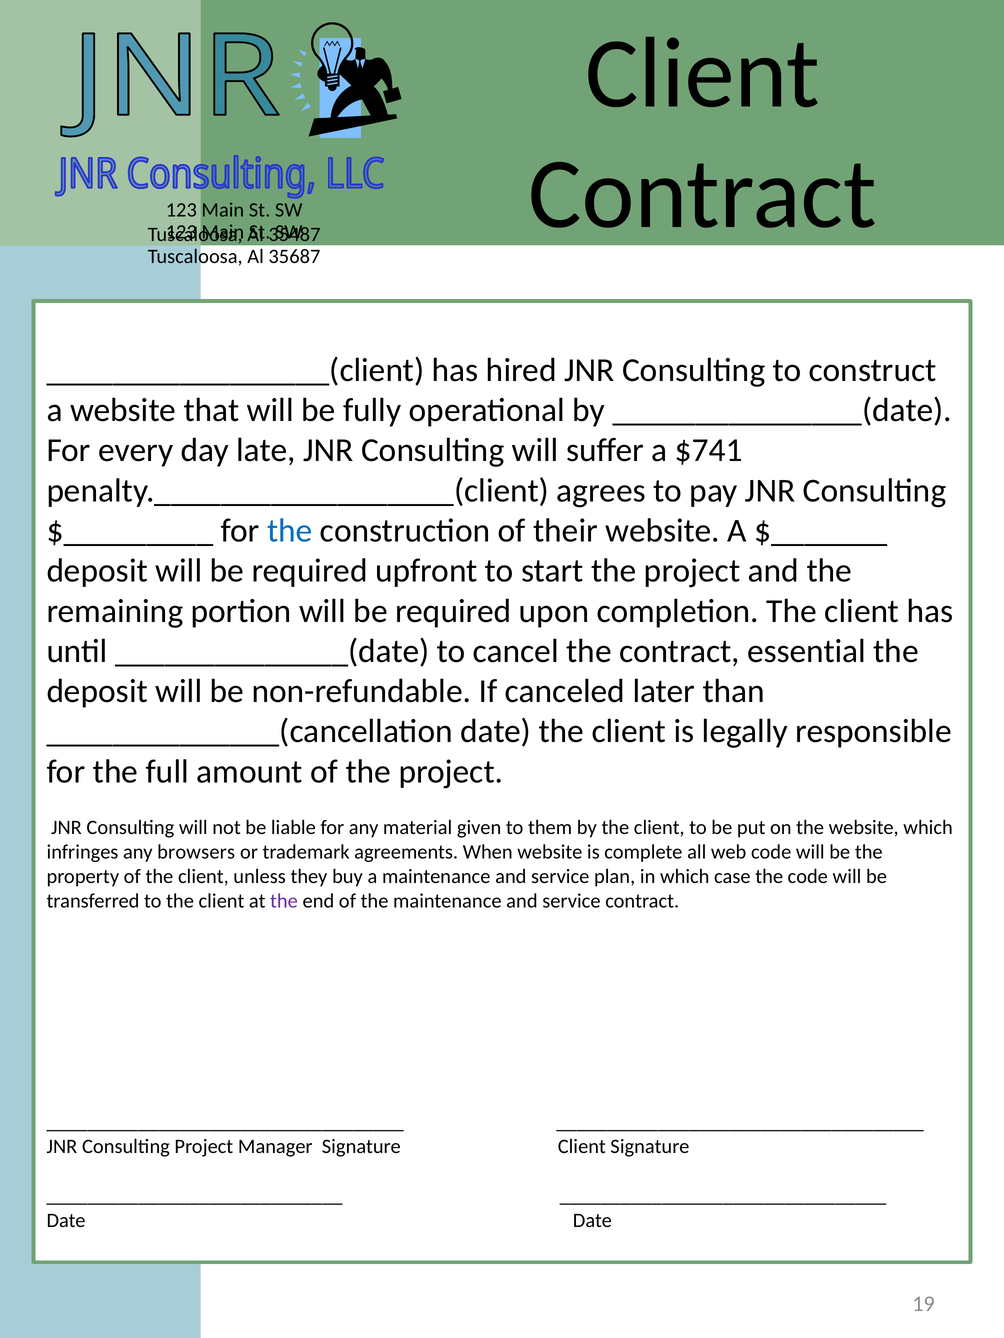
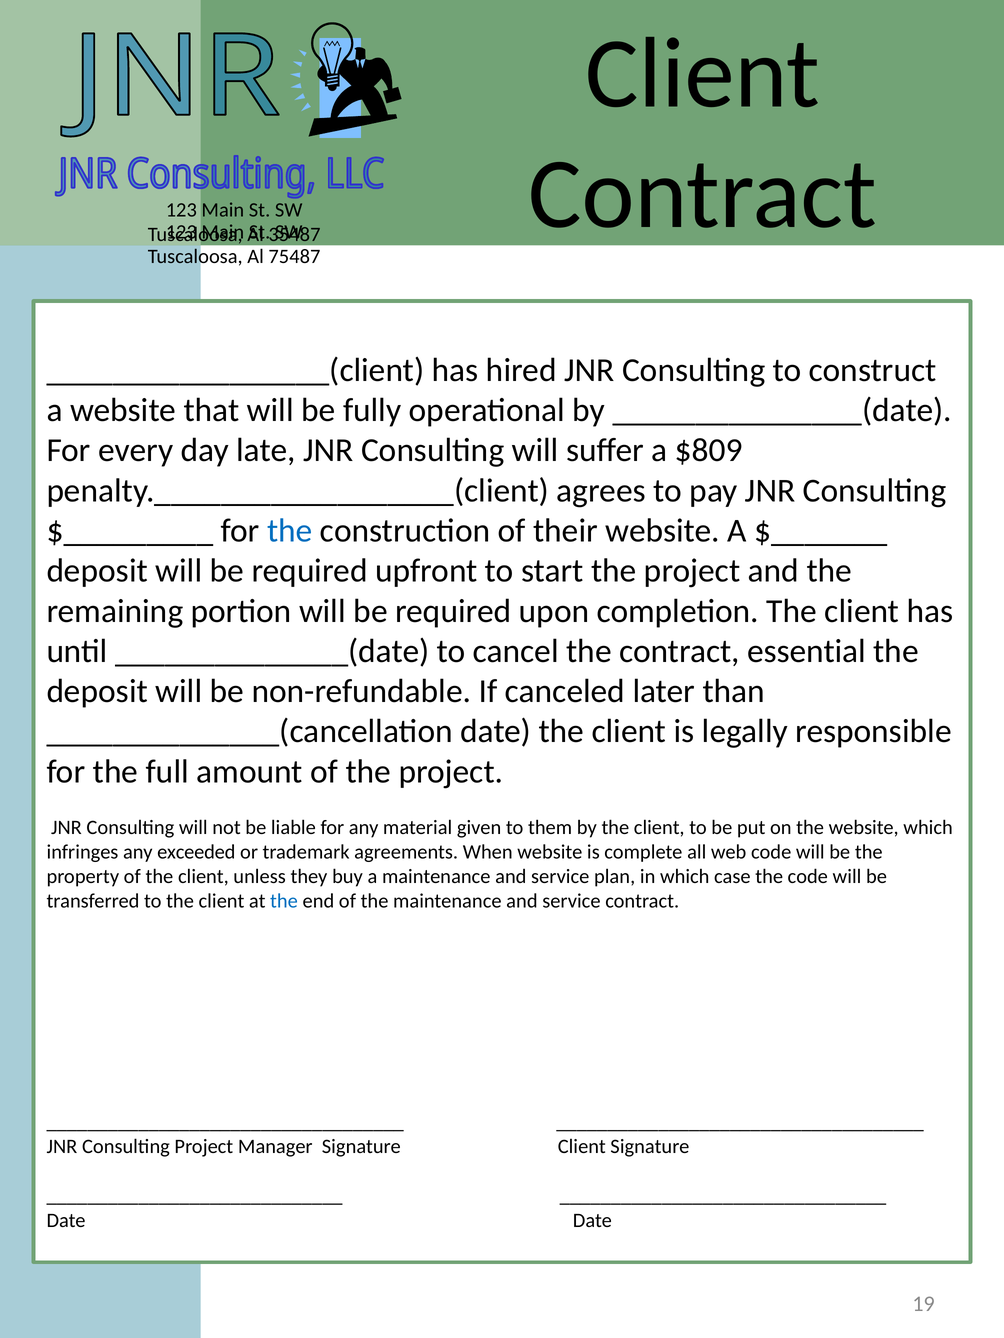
35687: 35687 -> 75487 (294, 257)
$741: $741 -> $809 (709, 451)
browsers: browsers -> exceeded (196, 852)
the colour: purple -> blue (284, 902)
